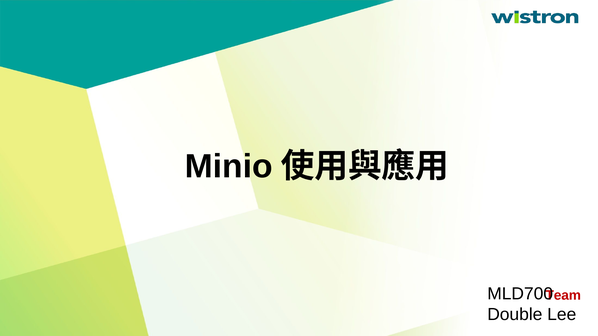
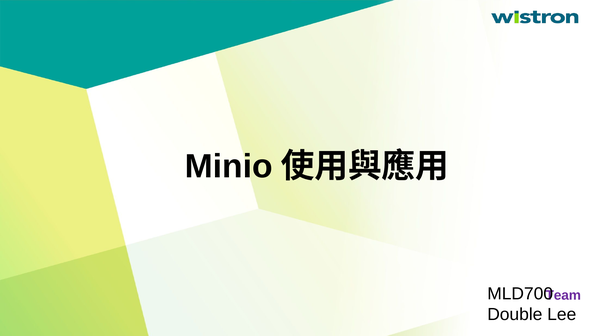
Team colour: red -> purple (563, 296)
